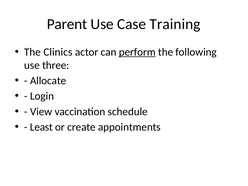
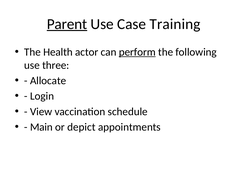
Parent underline: none -> present (67, 24)
Clinics: Clinics -> Health (58, 52)
Least: Least -> Main (41, 127)
create: create -> depict (81, 127)
